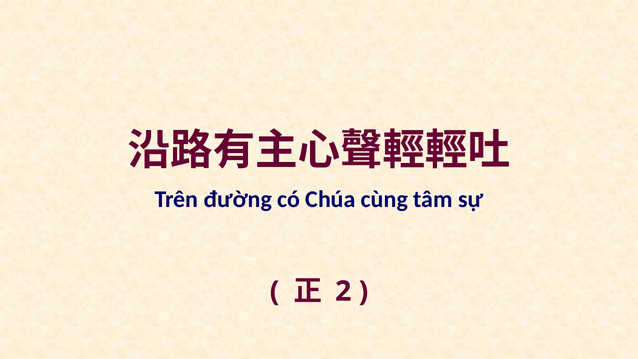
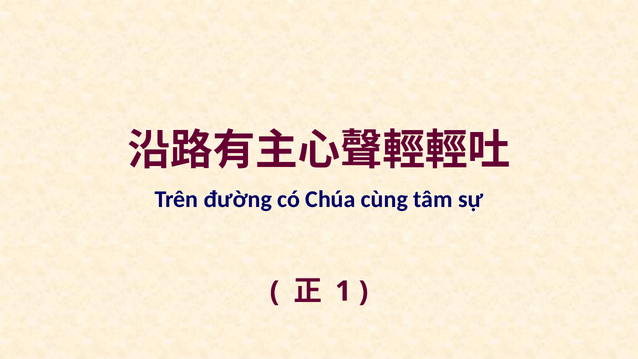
2: 2 -> 1 (343, 291)
